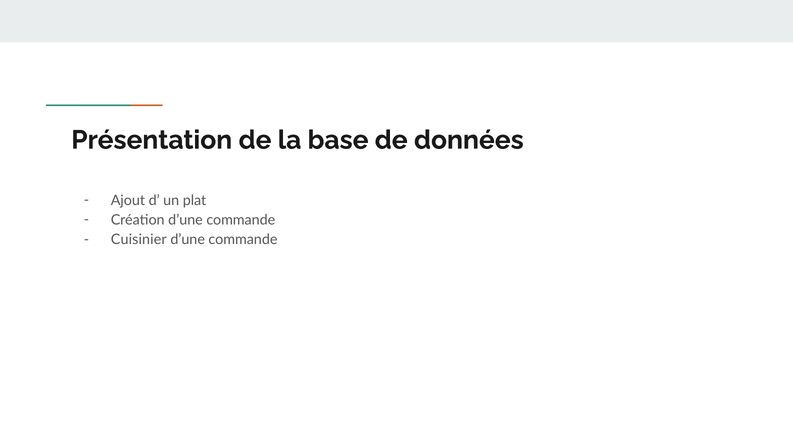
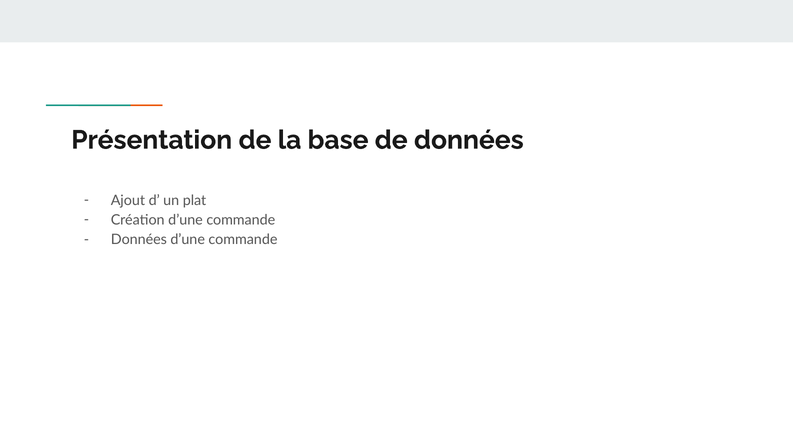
Cuisinier: Cuisinier -> Données (139, 240)
